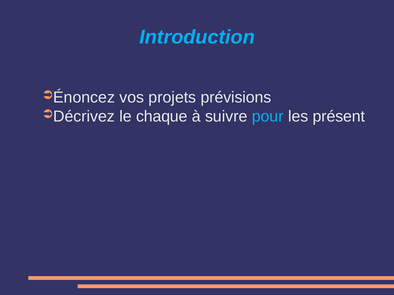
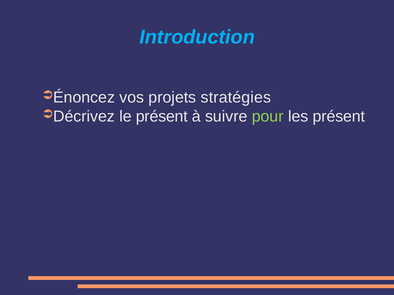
prévisions: prévisions -> stratégies (236, 98)
le chaque: chaque -> présent (162, 117)
pour colour: light blue -> light green (268, 117)
